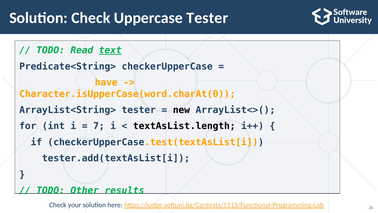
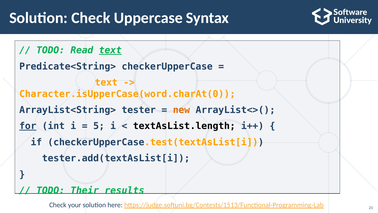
Uppercase Tester: Tester -> Syntax (207, 18)
have: have -> text (106, 82)
new colour: black -> orange (181, 110)
for underline: none -> present (28, 126)
7: 7 -> 5 (99, 126)
Other: Other -> Their (85, 190)
